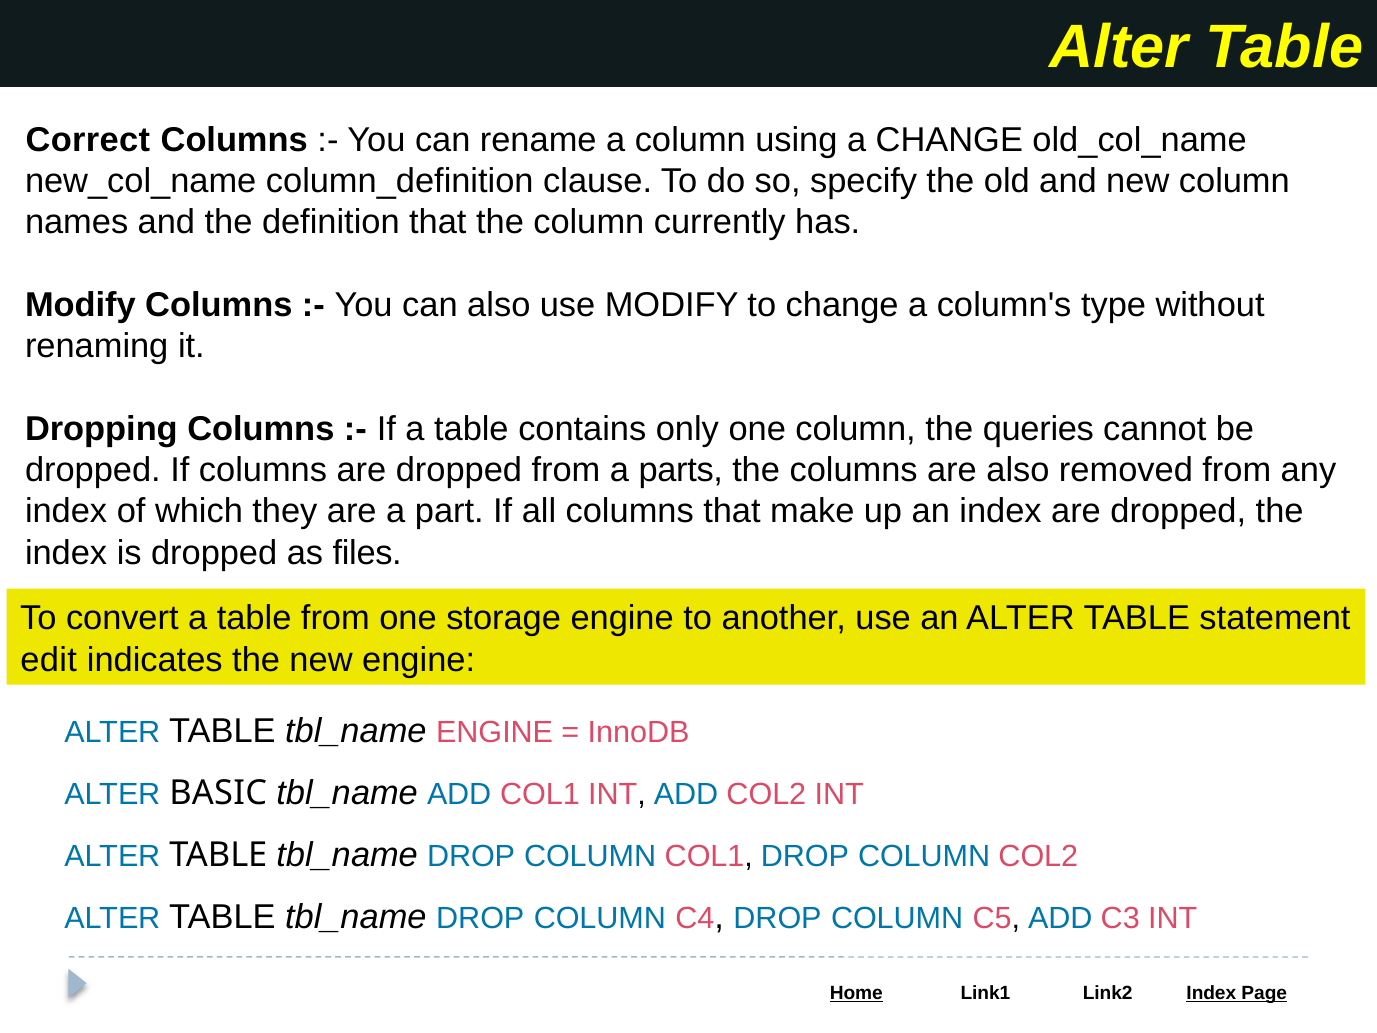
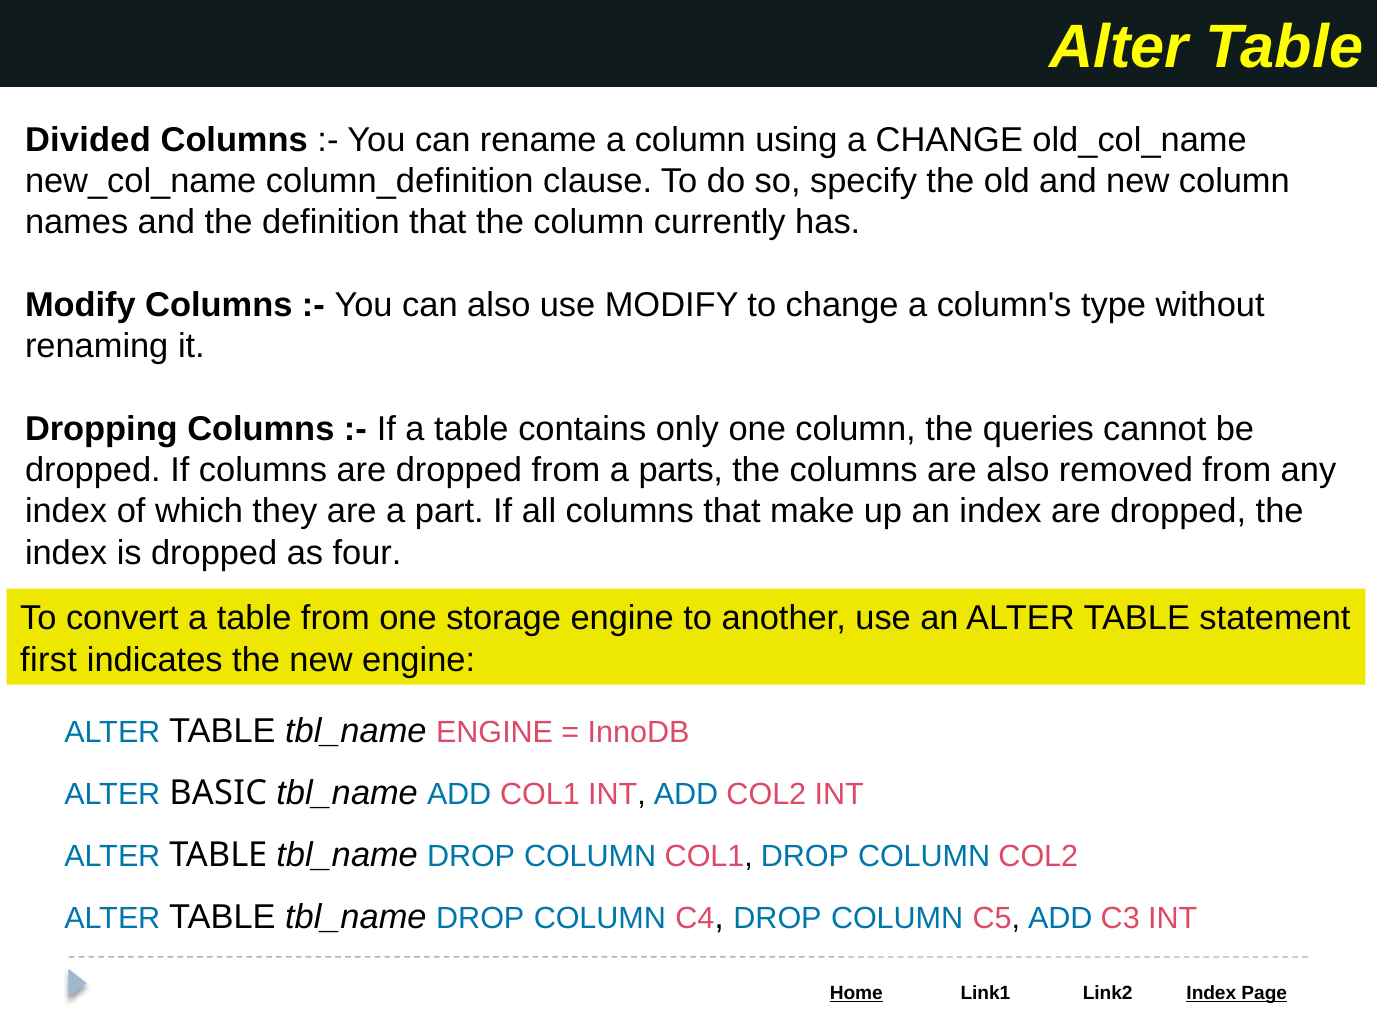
Correct: Correct -> Divided (88, 140)
files: files -> four (367, 553)
edit: edit -> first (49, 660)
